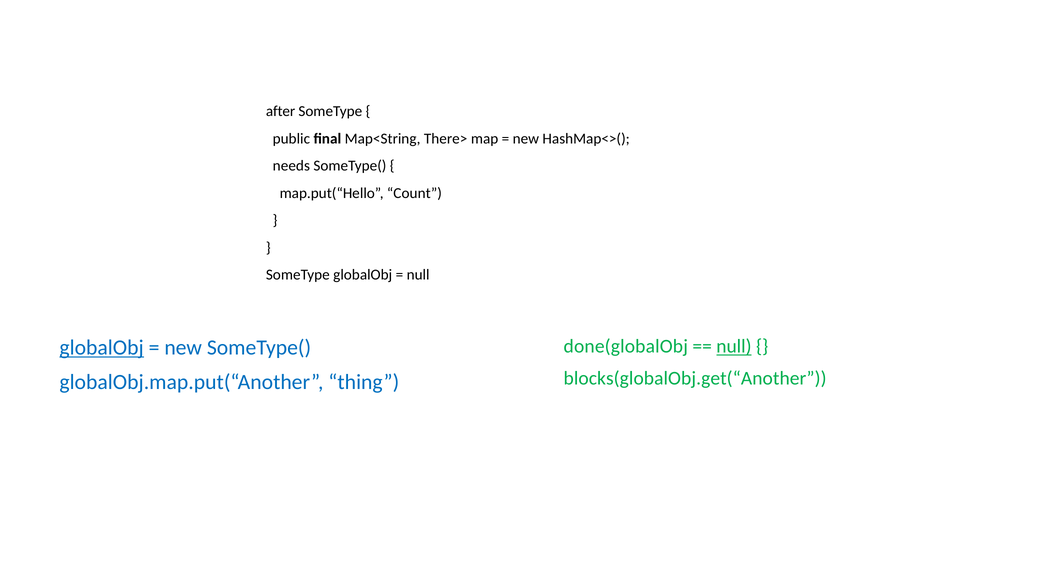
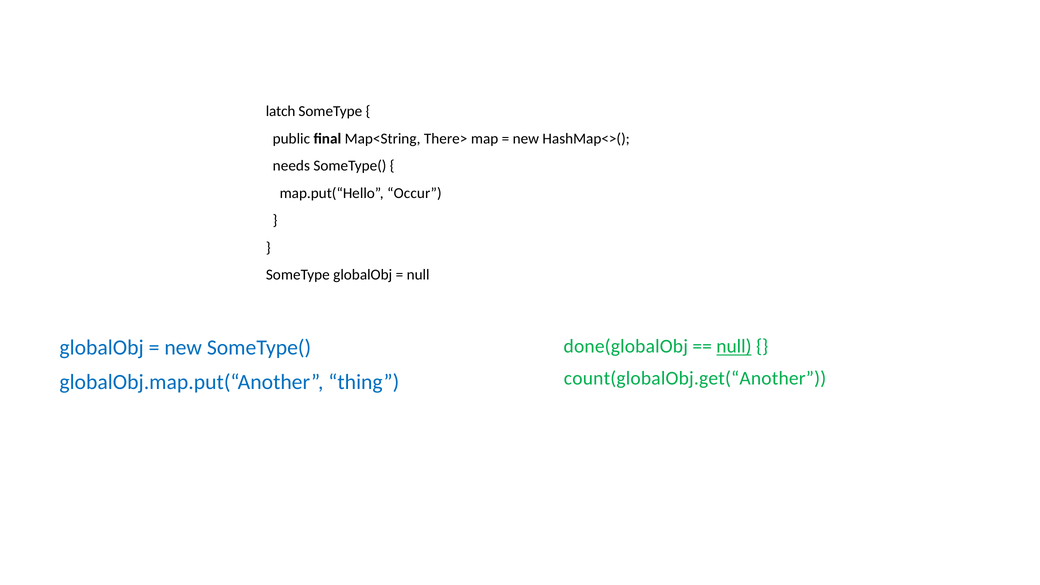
after: after -> latch (281, 111)
Count: Count -> Occur (414, 193)
globalObj underline: present -> none (102, 348)
blocks(globalObj.get(“Another: blocks(globalObj.get(“Another -> count(globalObj.get(“Another (695, 378)
